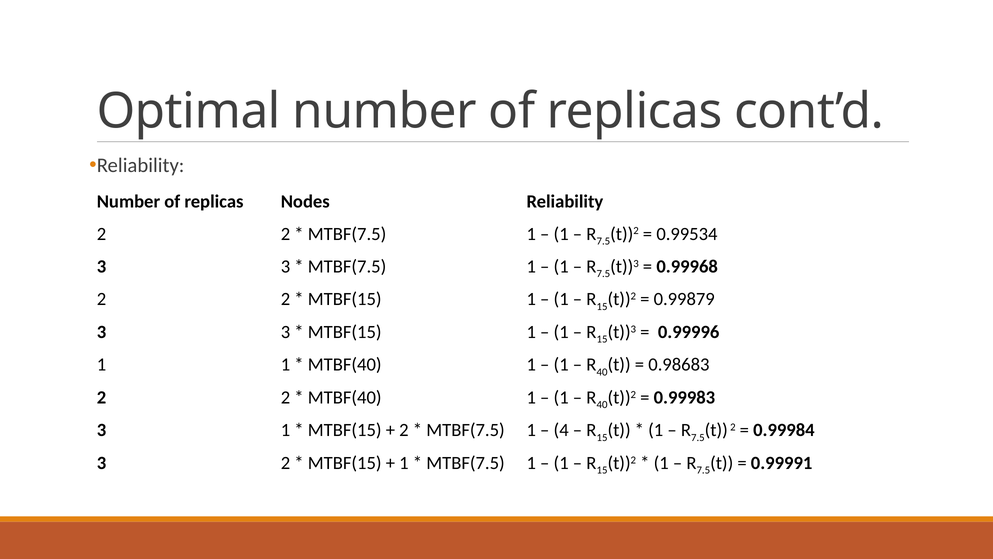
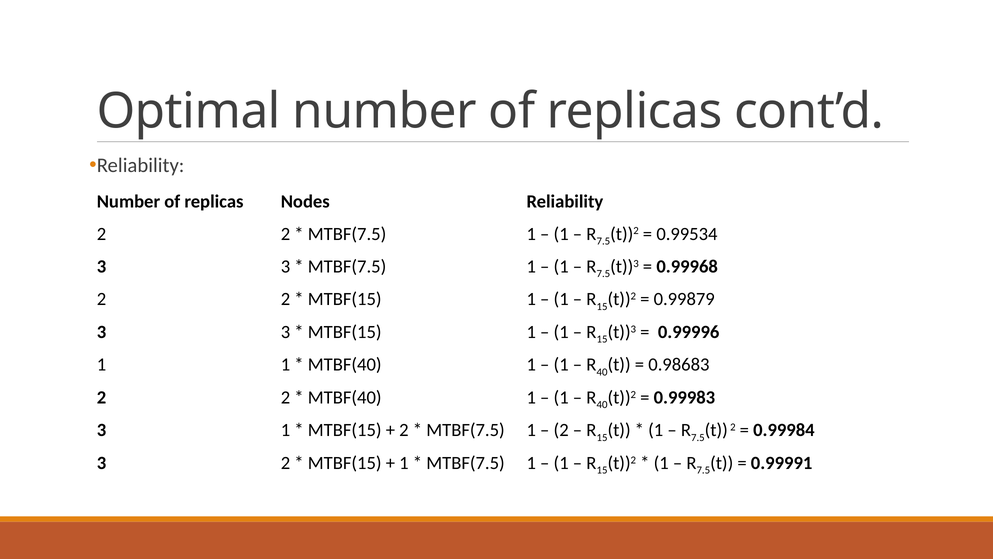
4: 4 -> 2 (561, 430)
